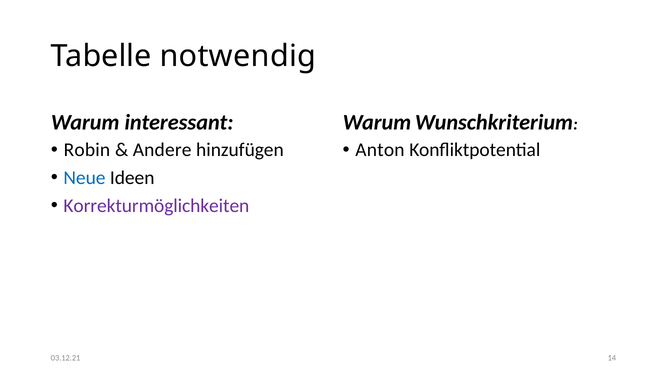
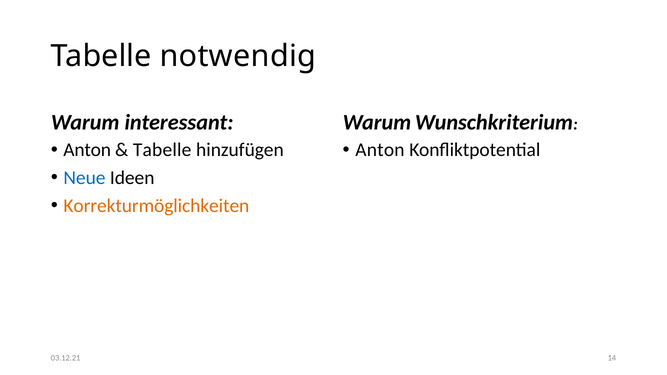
Robin: Robin -> Anton (87, 150)
Andere: Andere -> Tabelle (162, 150)
Korrekturmöglichkeiten colour: purple -> orange (156, 206)
